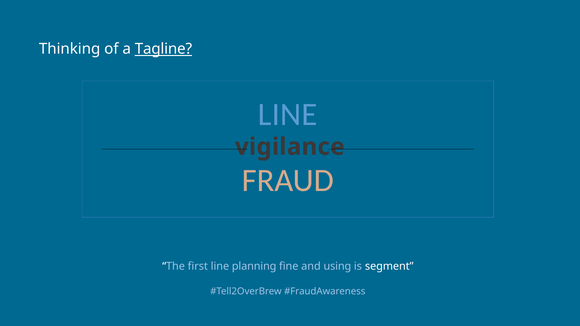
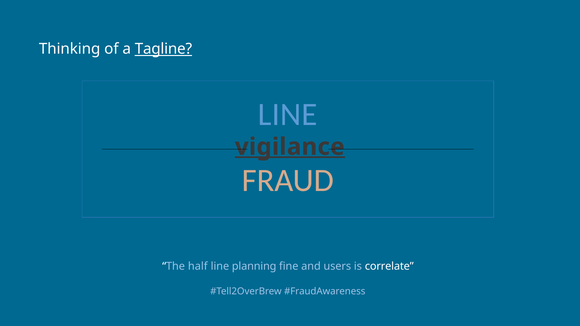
vigilance underline: none -> present (290, 147)
first: first -> half (198, 266)
using: using -> users (337, 266)
segment: segment -> correlate (389, 266)
